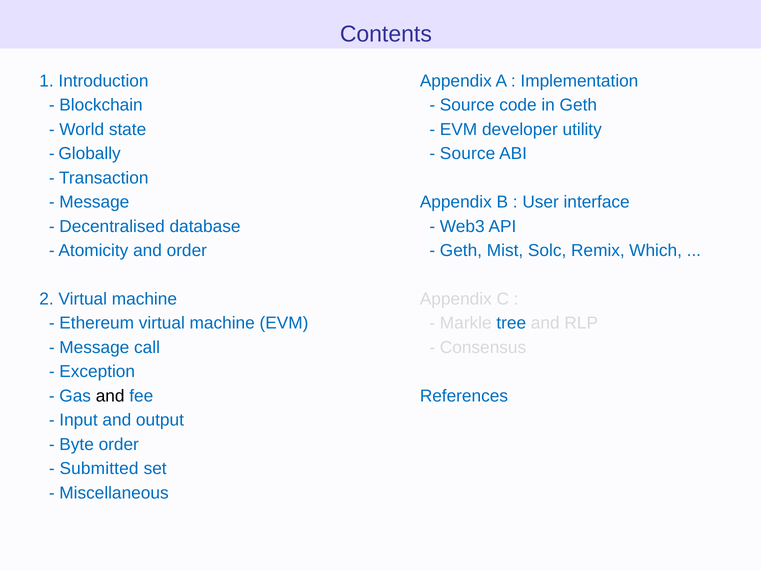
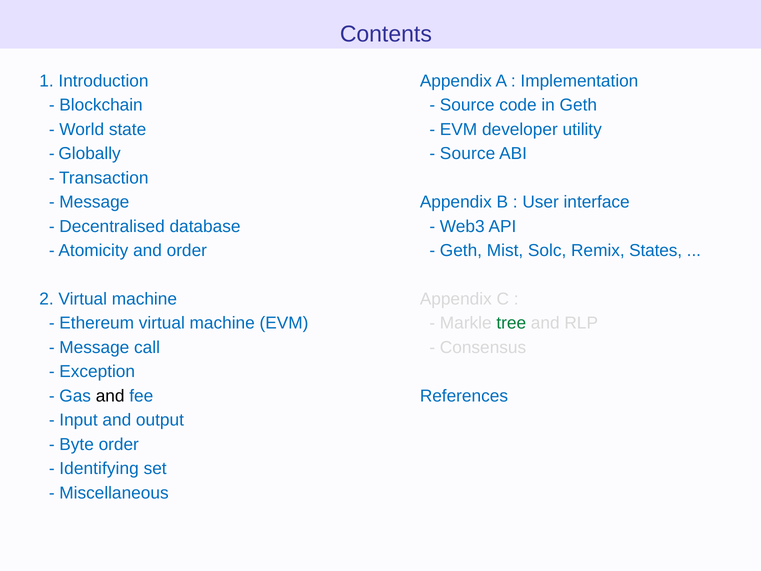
Which: Which -> States (656, 250)
tree colour: blue -> green (511, 323)
Submitted: Submitted -> Identifying (99, 468)
